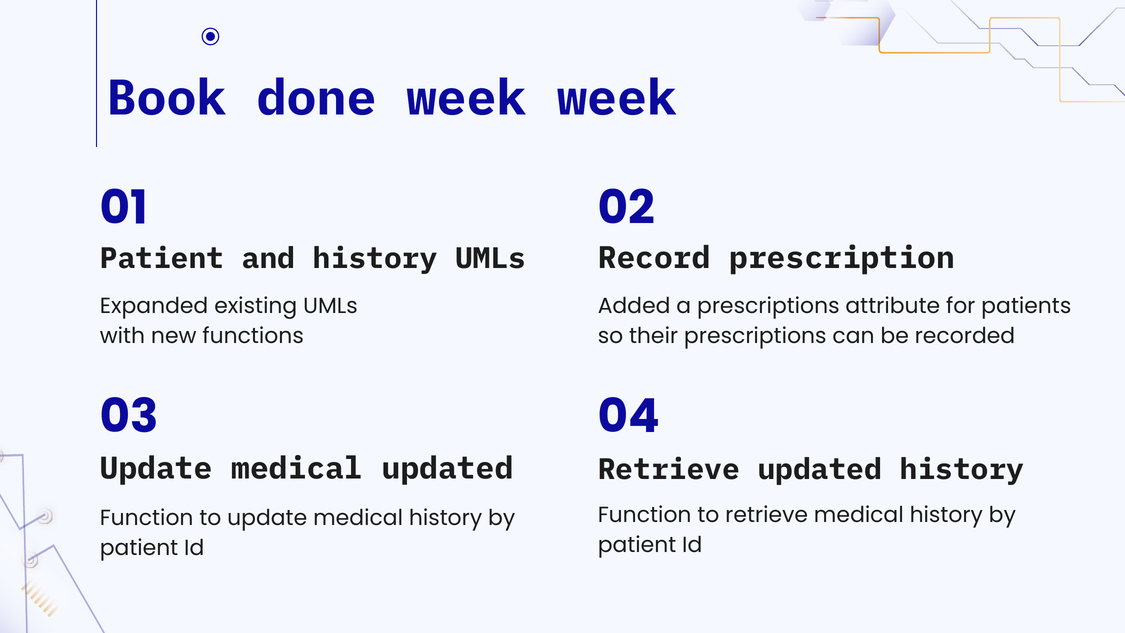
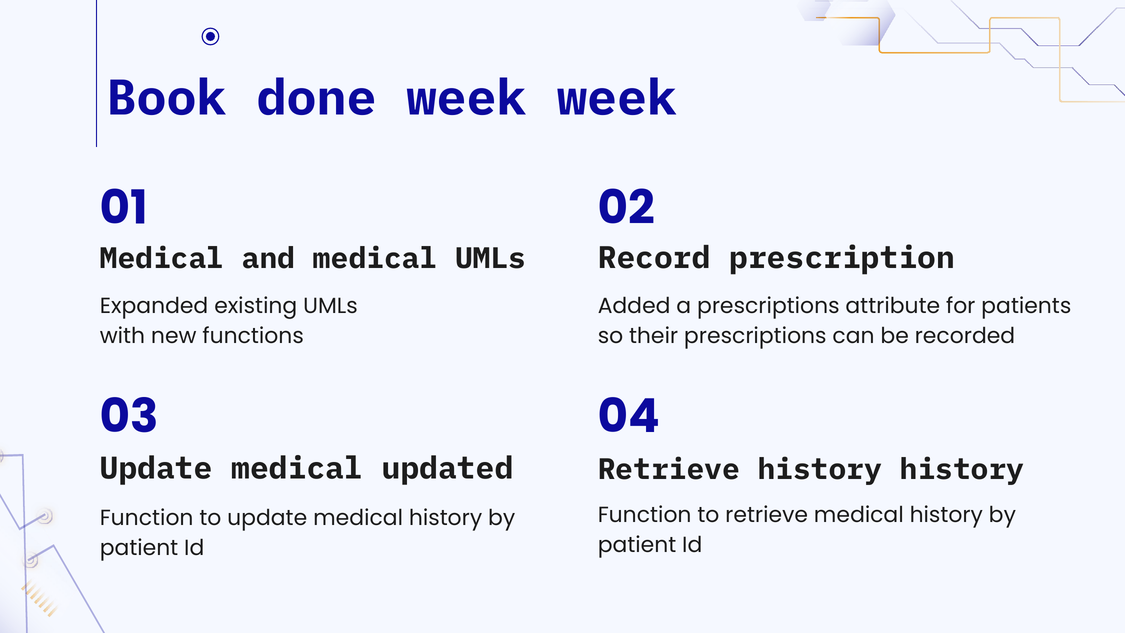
Patient: Patient -> Medical (162, 259)
and history: history -> medical (375, 259)
Retrieve updated: updated -> history (820, 469)
